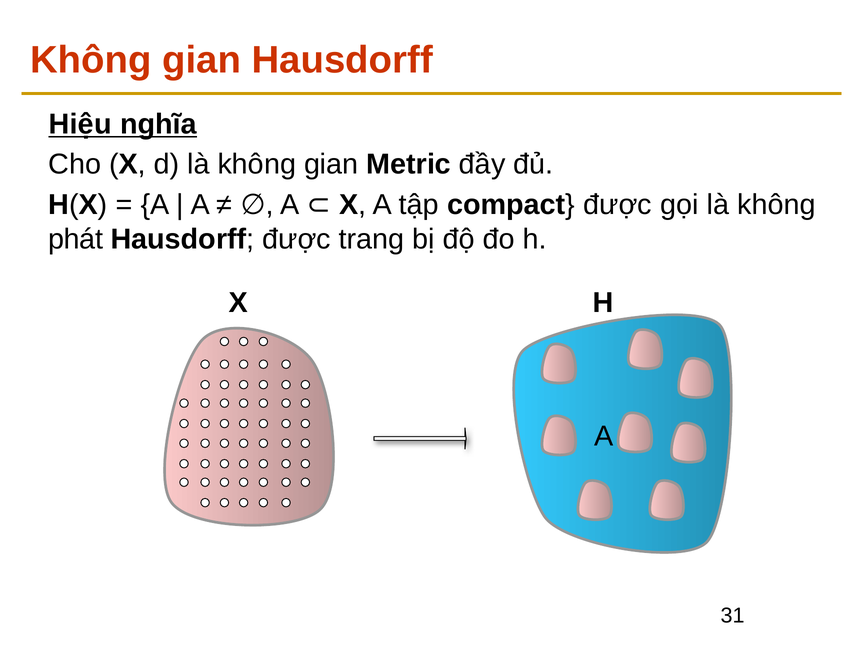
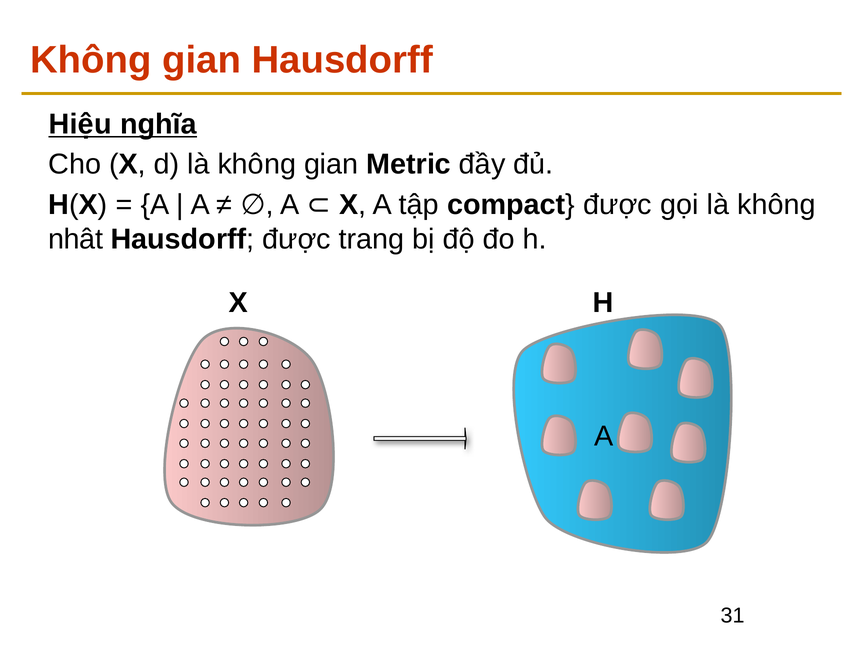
phát: phát -> nhât (76, 239)
